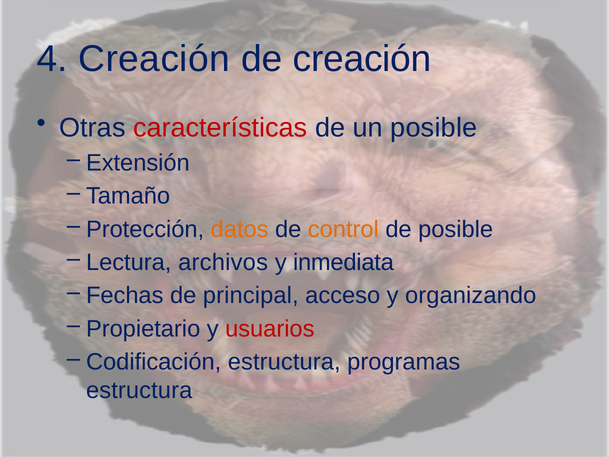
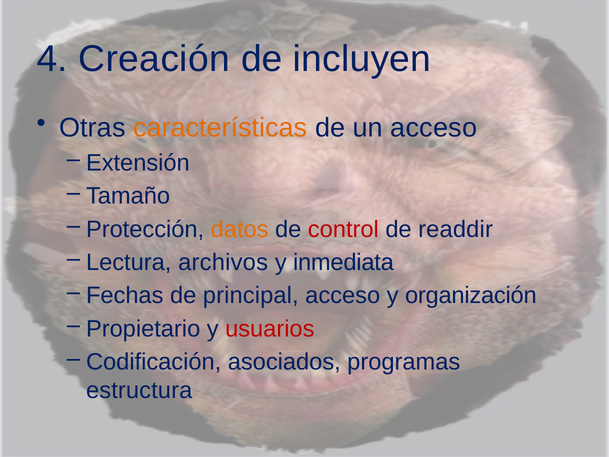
de creación: creación -> incluyen (362, 59)
características colour: red -> orange (220, 128)
un posible: posible -> acceso (434, 128)
control colour: orange -> red (343, 229)
de posible: posible -> readdir (456, 229)
organizando: organizando -> organización (471, 295)
Codificación estructura: estructura -> asociados (284, 362)
